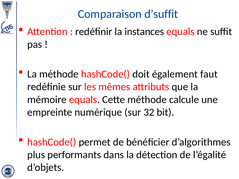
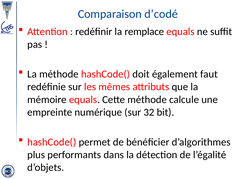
d’suffit: d’suffit -> d’codé (161, 14)
instances: instances -> remplace (144, 32)
